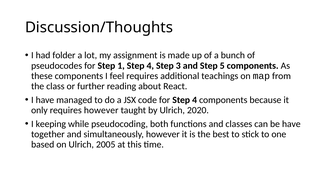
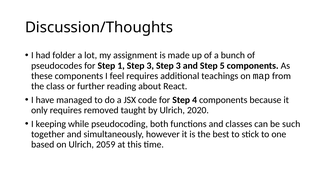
1 Step 4: 4 -> 3 (150, 66)
requires however: however -> removed (101, 111)
be have: have -> such (291, 124)
2005: 2005 -> 2059 (106, 145)
